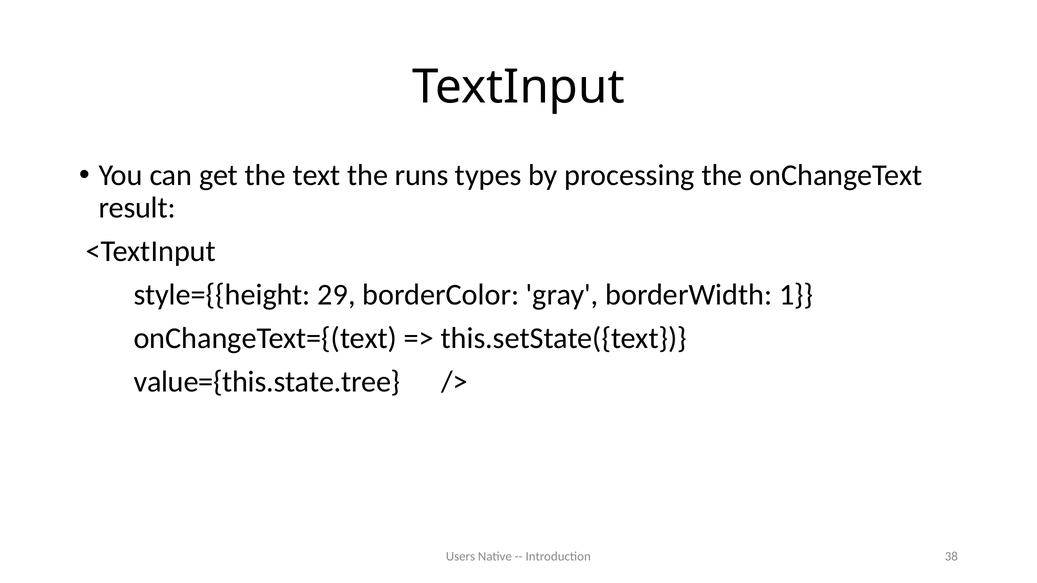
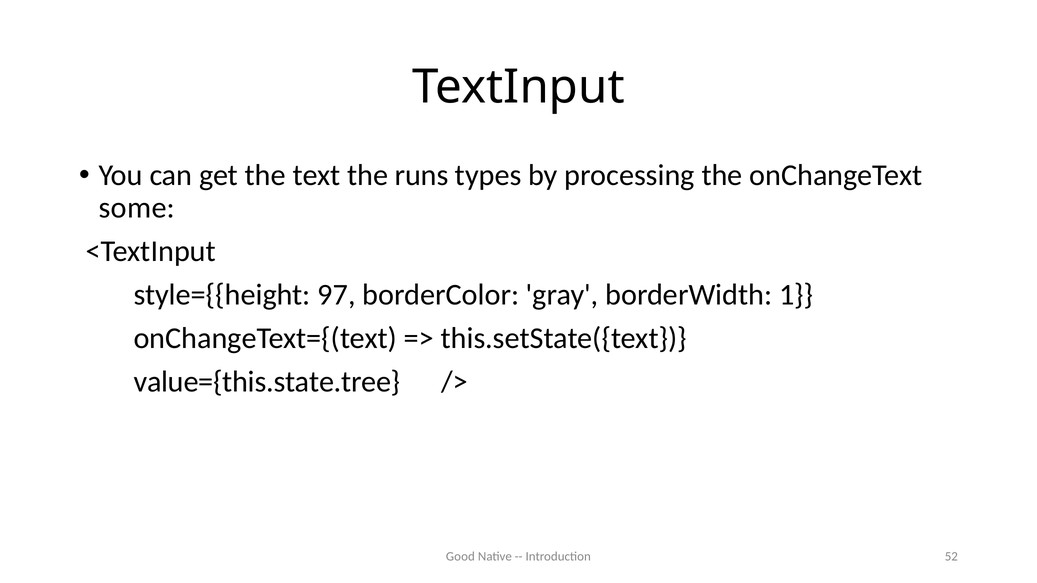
result: result -> some (137, 208)
29: 29 -> 97 (336, 295)
Users: Users -> Good (460, 557)
38: 38 -> 52 (951, 557)
